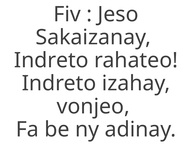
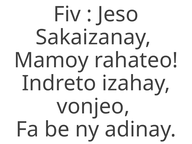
Indreto: Indreto -> Mamoy (51, 60)
